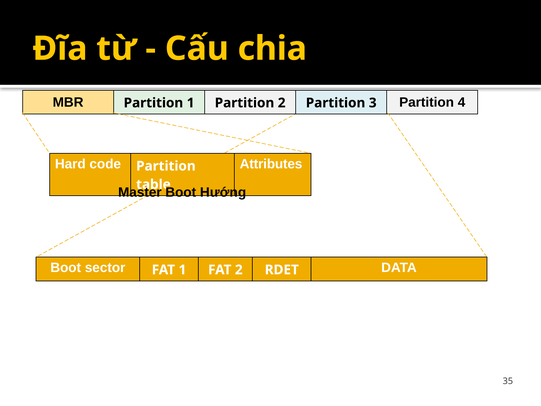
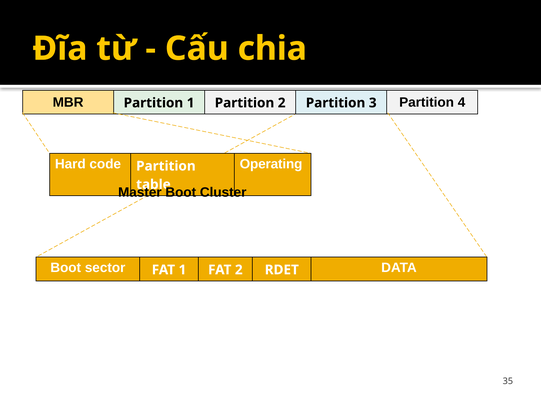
Attributes: Attributes -> Operating (271, 164)
Hướng: Hướng -> Cluster (223, 192)
